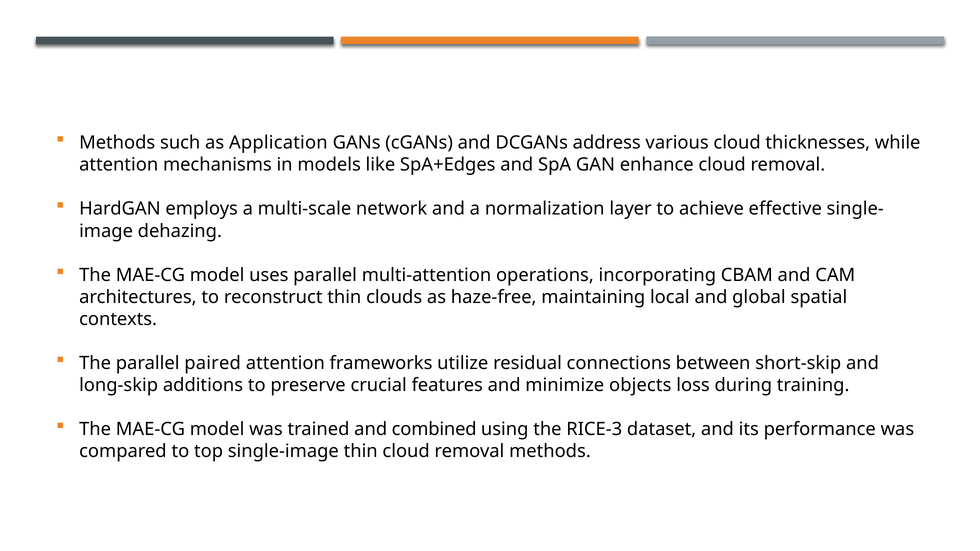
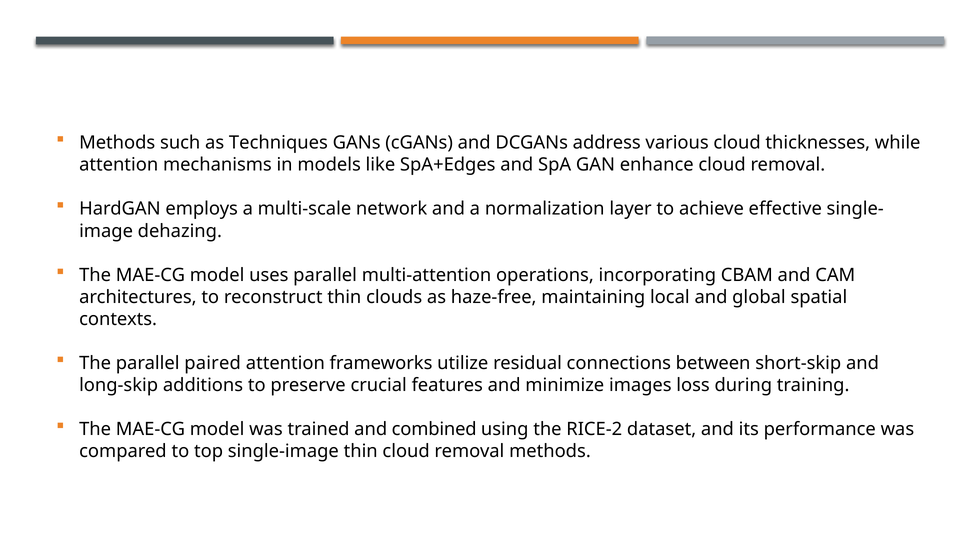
Application: Application -> Techniques (278, 143)
objects: objects -> images (640, 385)
RICE-3: RICE-3 -> RICE-2 (594, 430)
